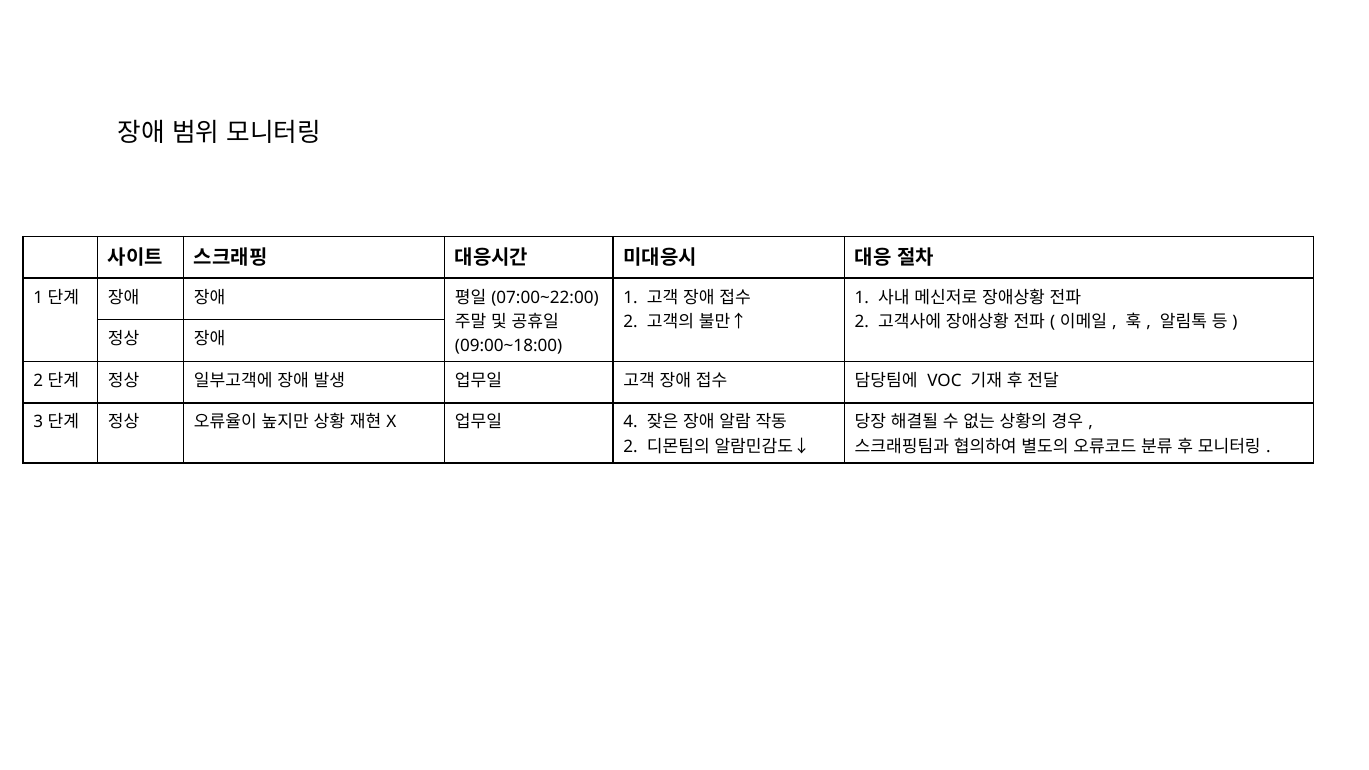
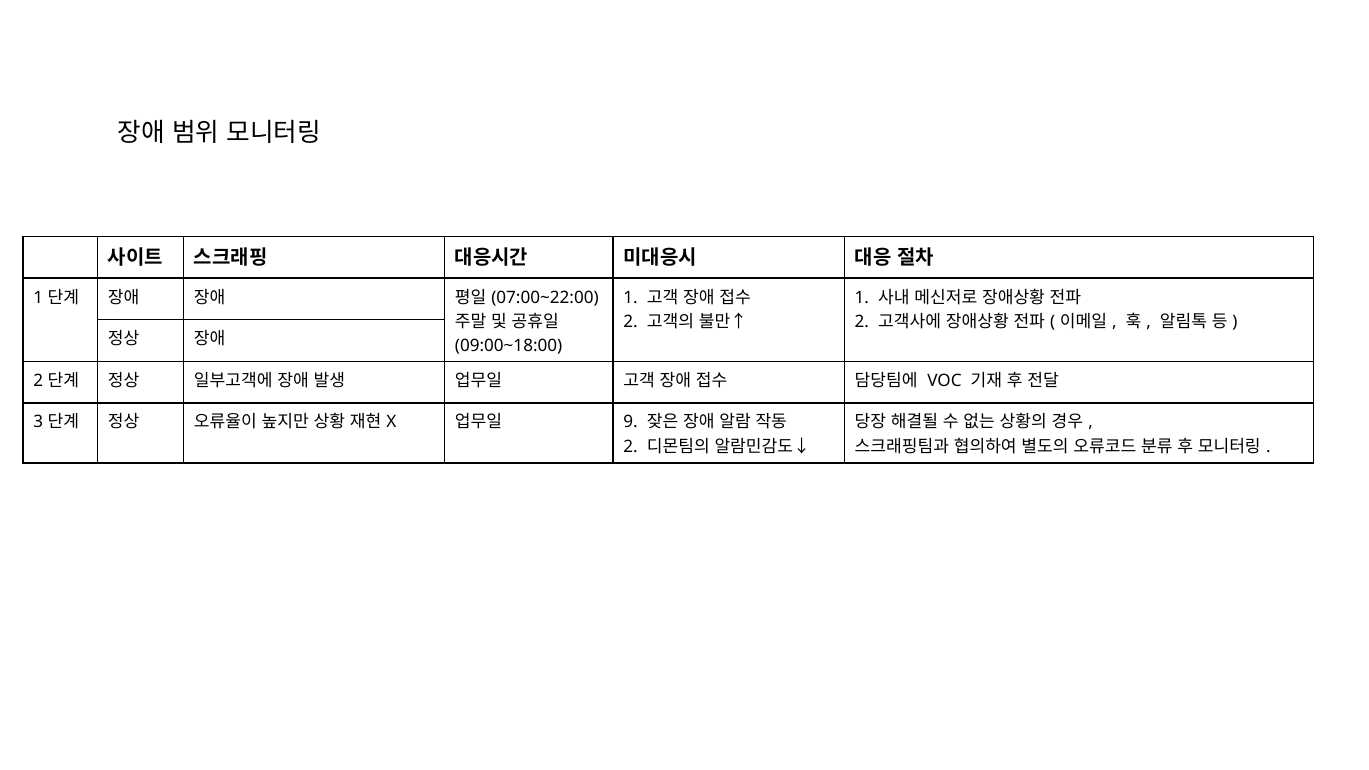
4: 4 -> 9 (631, 422)
